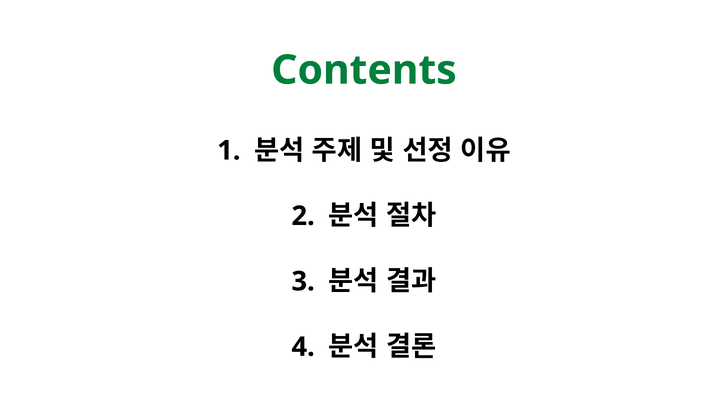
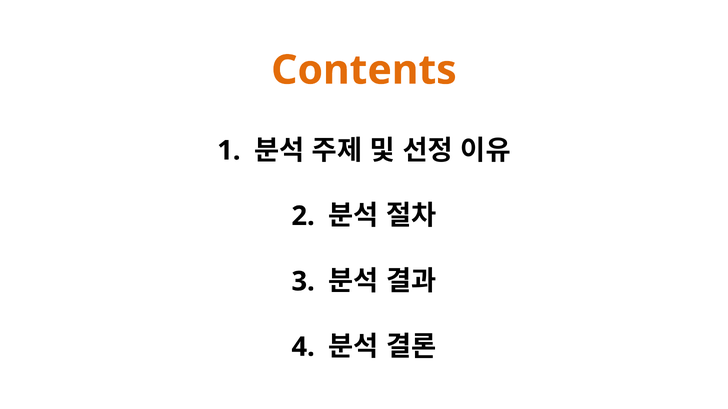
Contents colour: green -> orange (364, 70)
